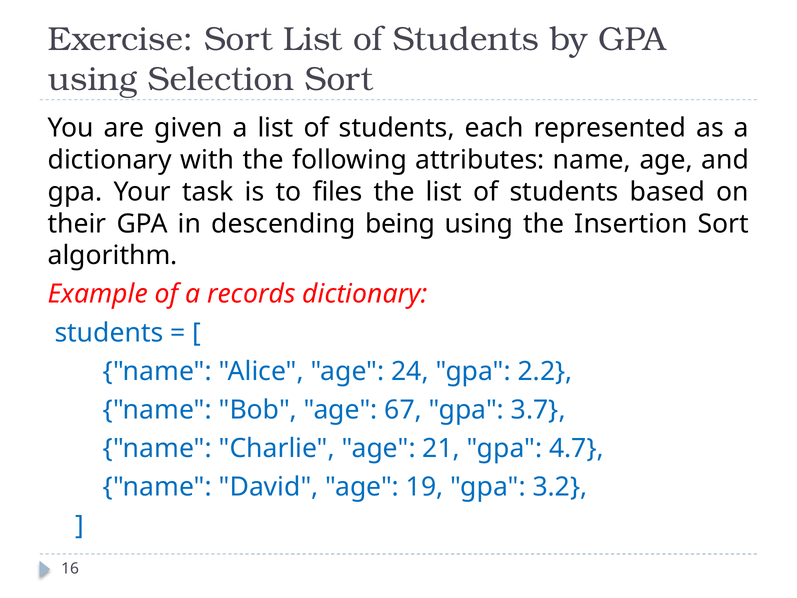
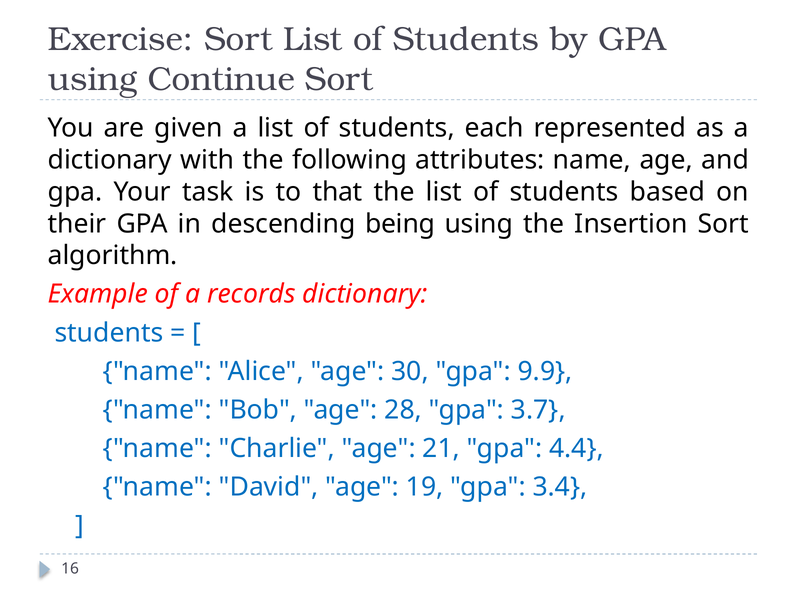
Selection: Selection -> Continue (221, 79)
files: files -> that (338, 192)
24: 24 -> 30 (410, 371)
2.2: 2.2 -> 9.9 (545, 371)
67: 67 -> 28 (403, 410)
4.7: 4.7 -> 4.4 (576, 448)
3.2: 3.2 -> 3.4 (560, 487)
